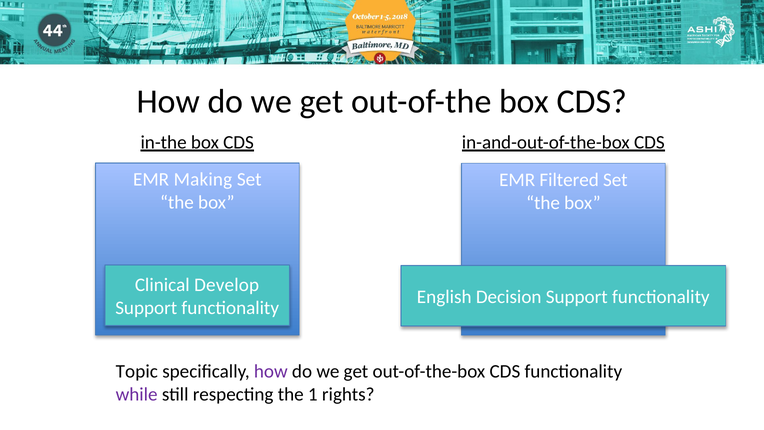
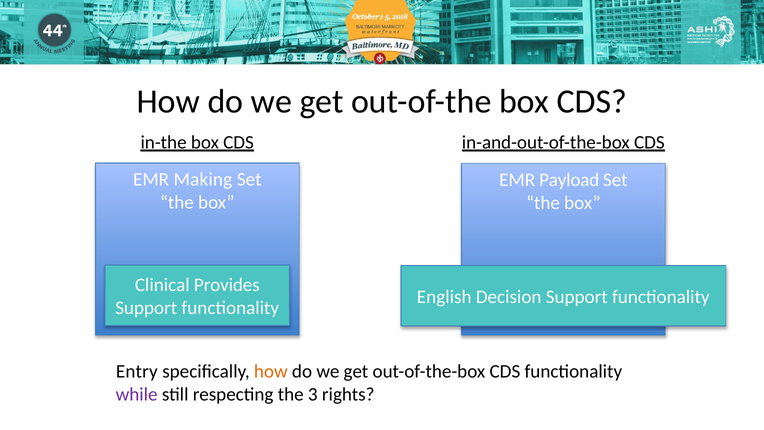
Filtered: Filtered -> Payload (569, 180)
Develop: Develop -> Provides (227, 285)
Topic: Topic -> Entry (137, 371)
how colour: purple -> orange (271, 371)
1: 1 -> 3 (313, 394)
